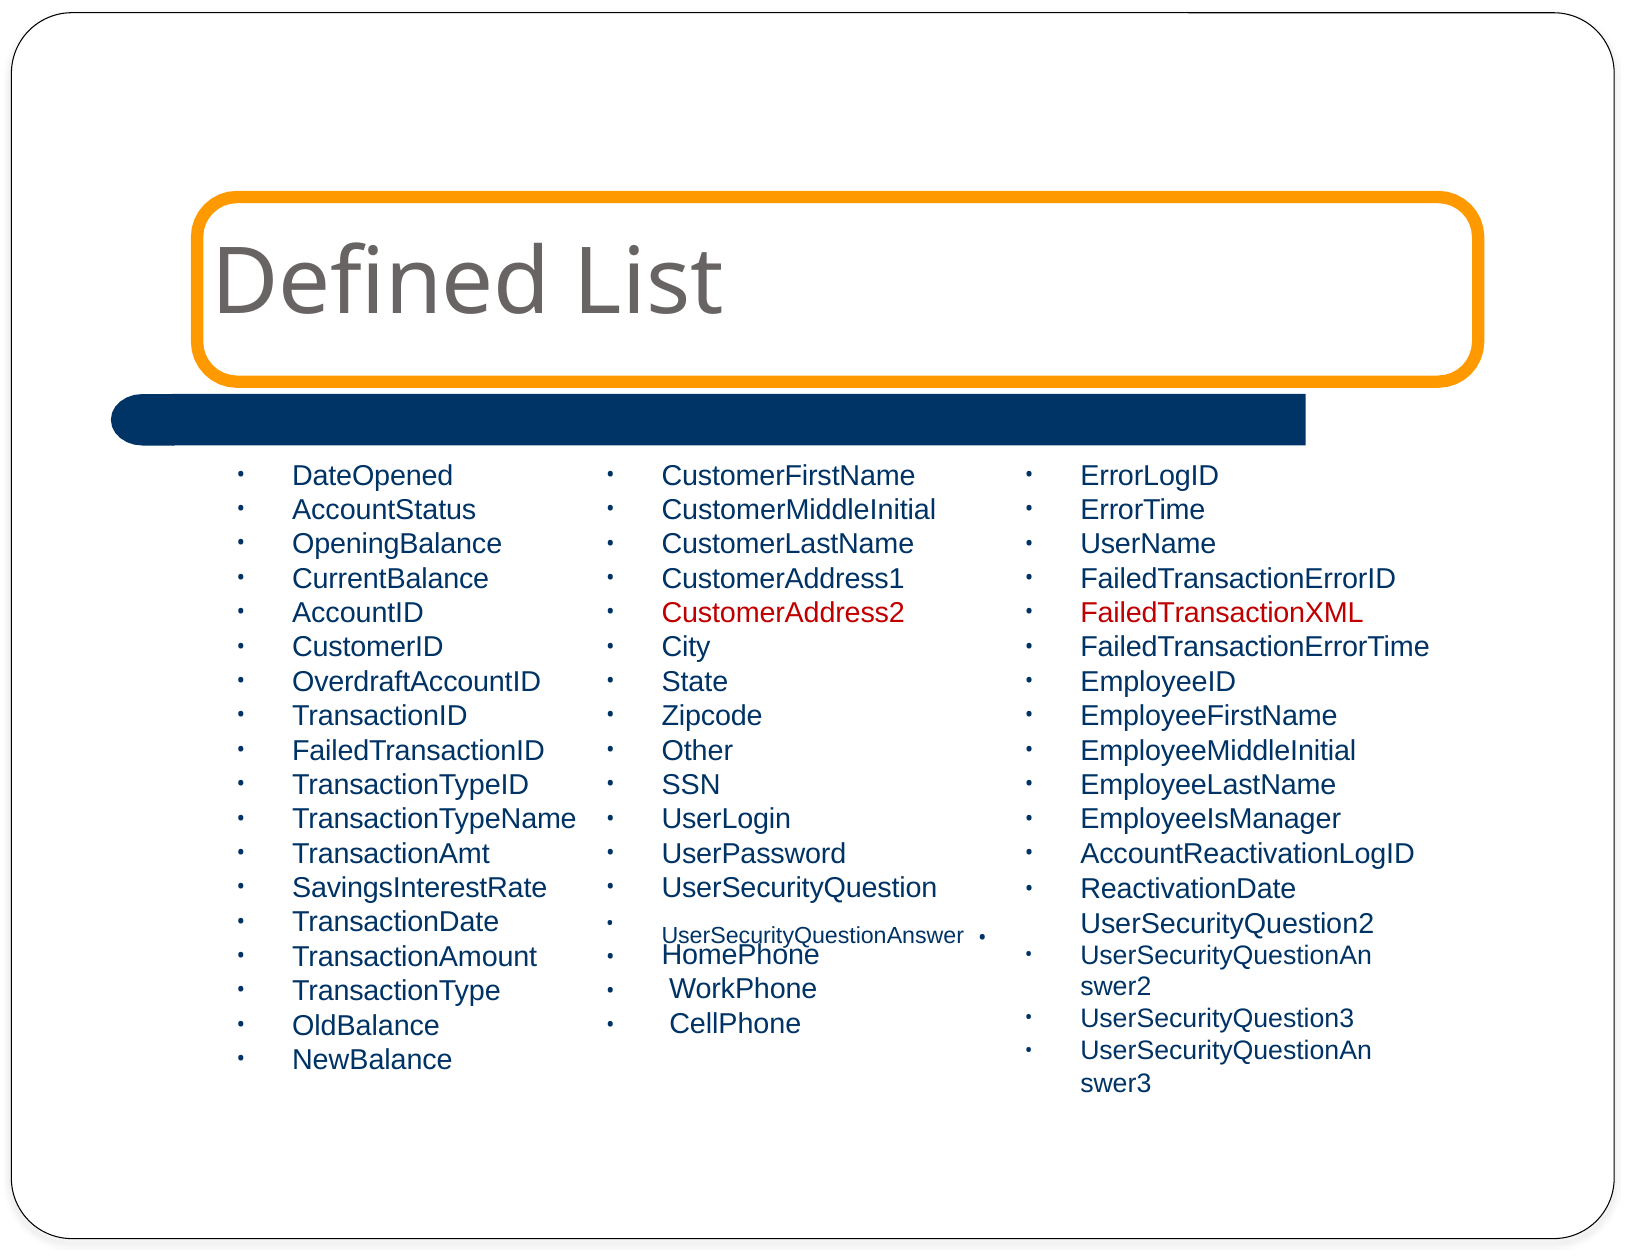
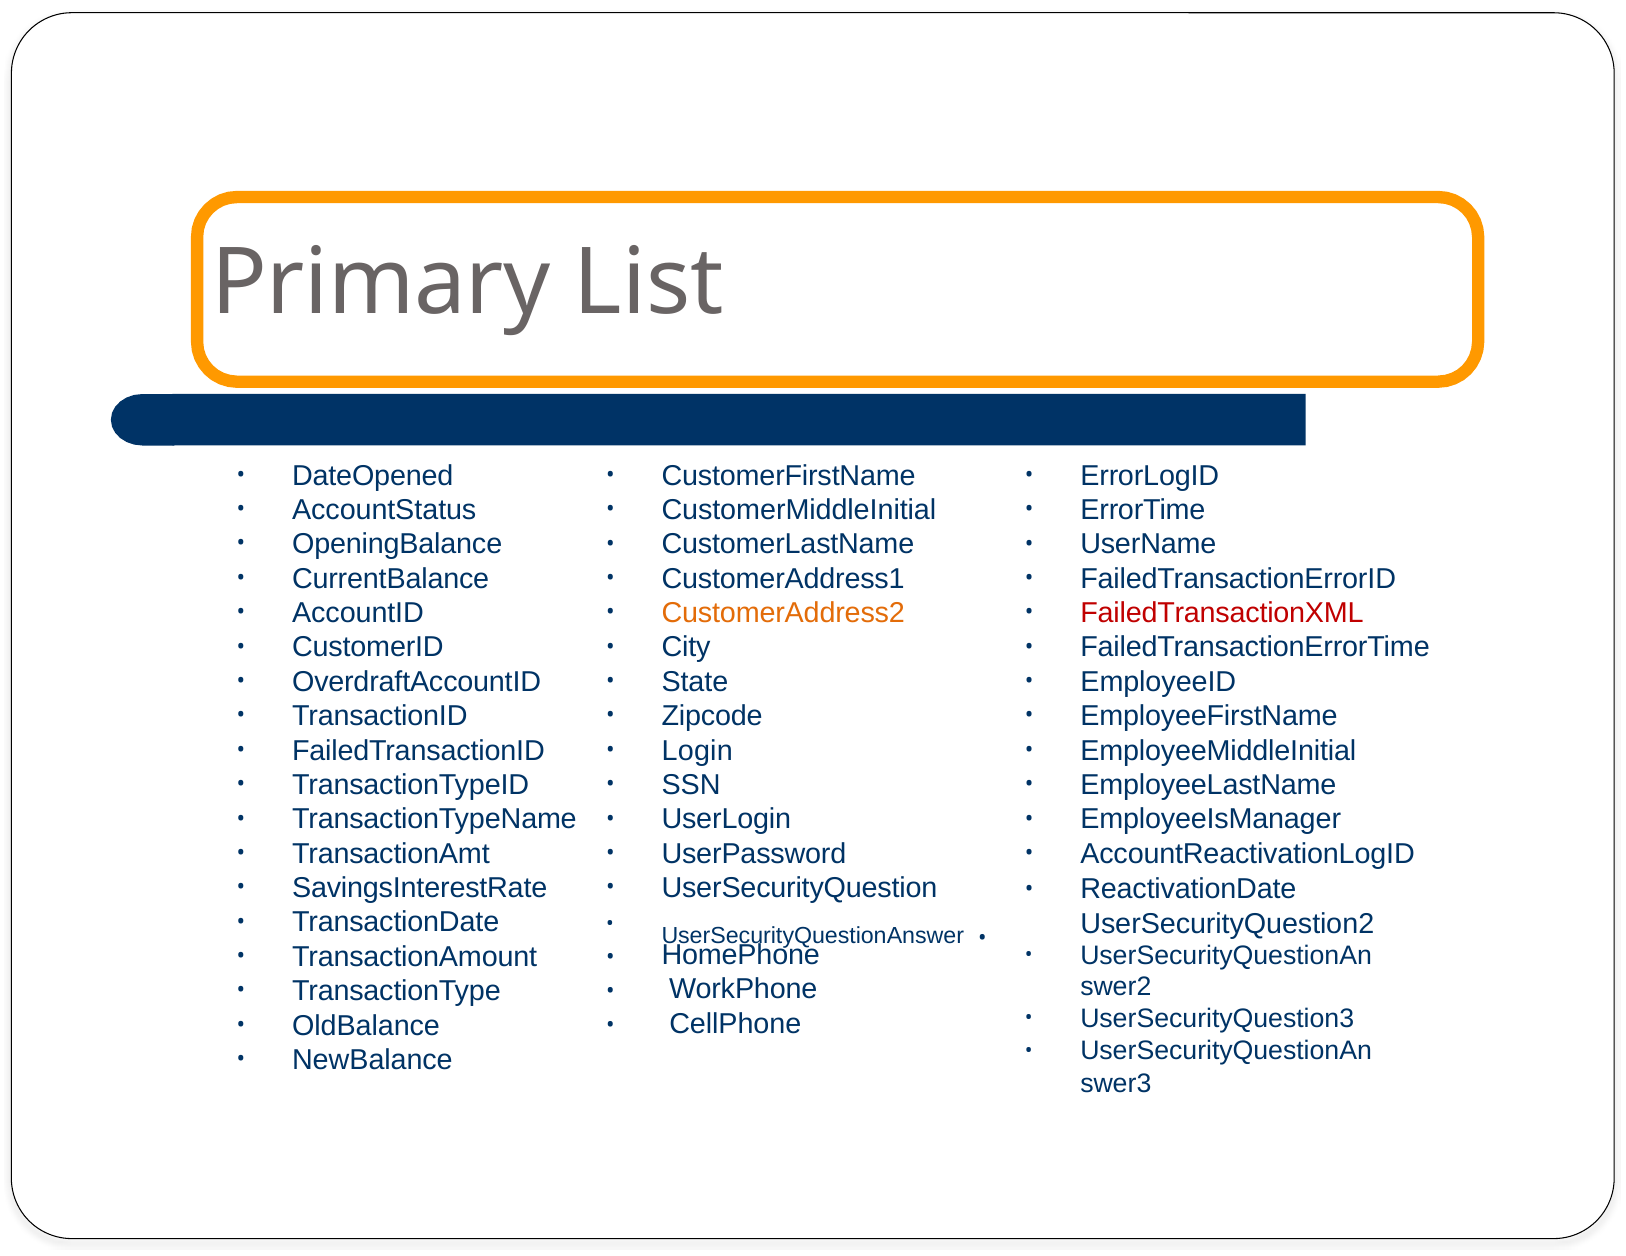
Defined: Defined -> Primary (381, 284)
CustomerAddress2 colour: red -> orange (783, 613)
Other: Other -> Login (697, 751)
